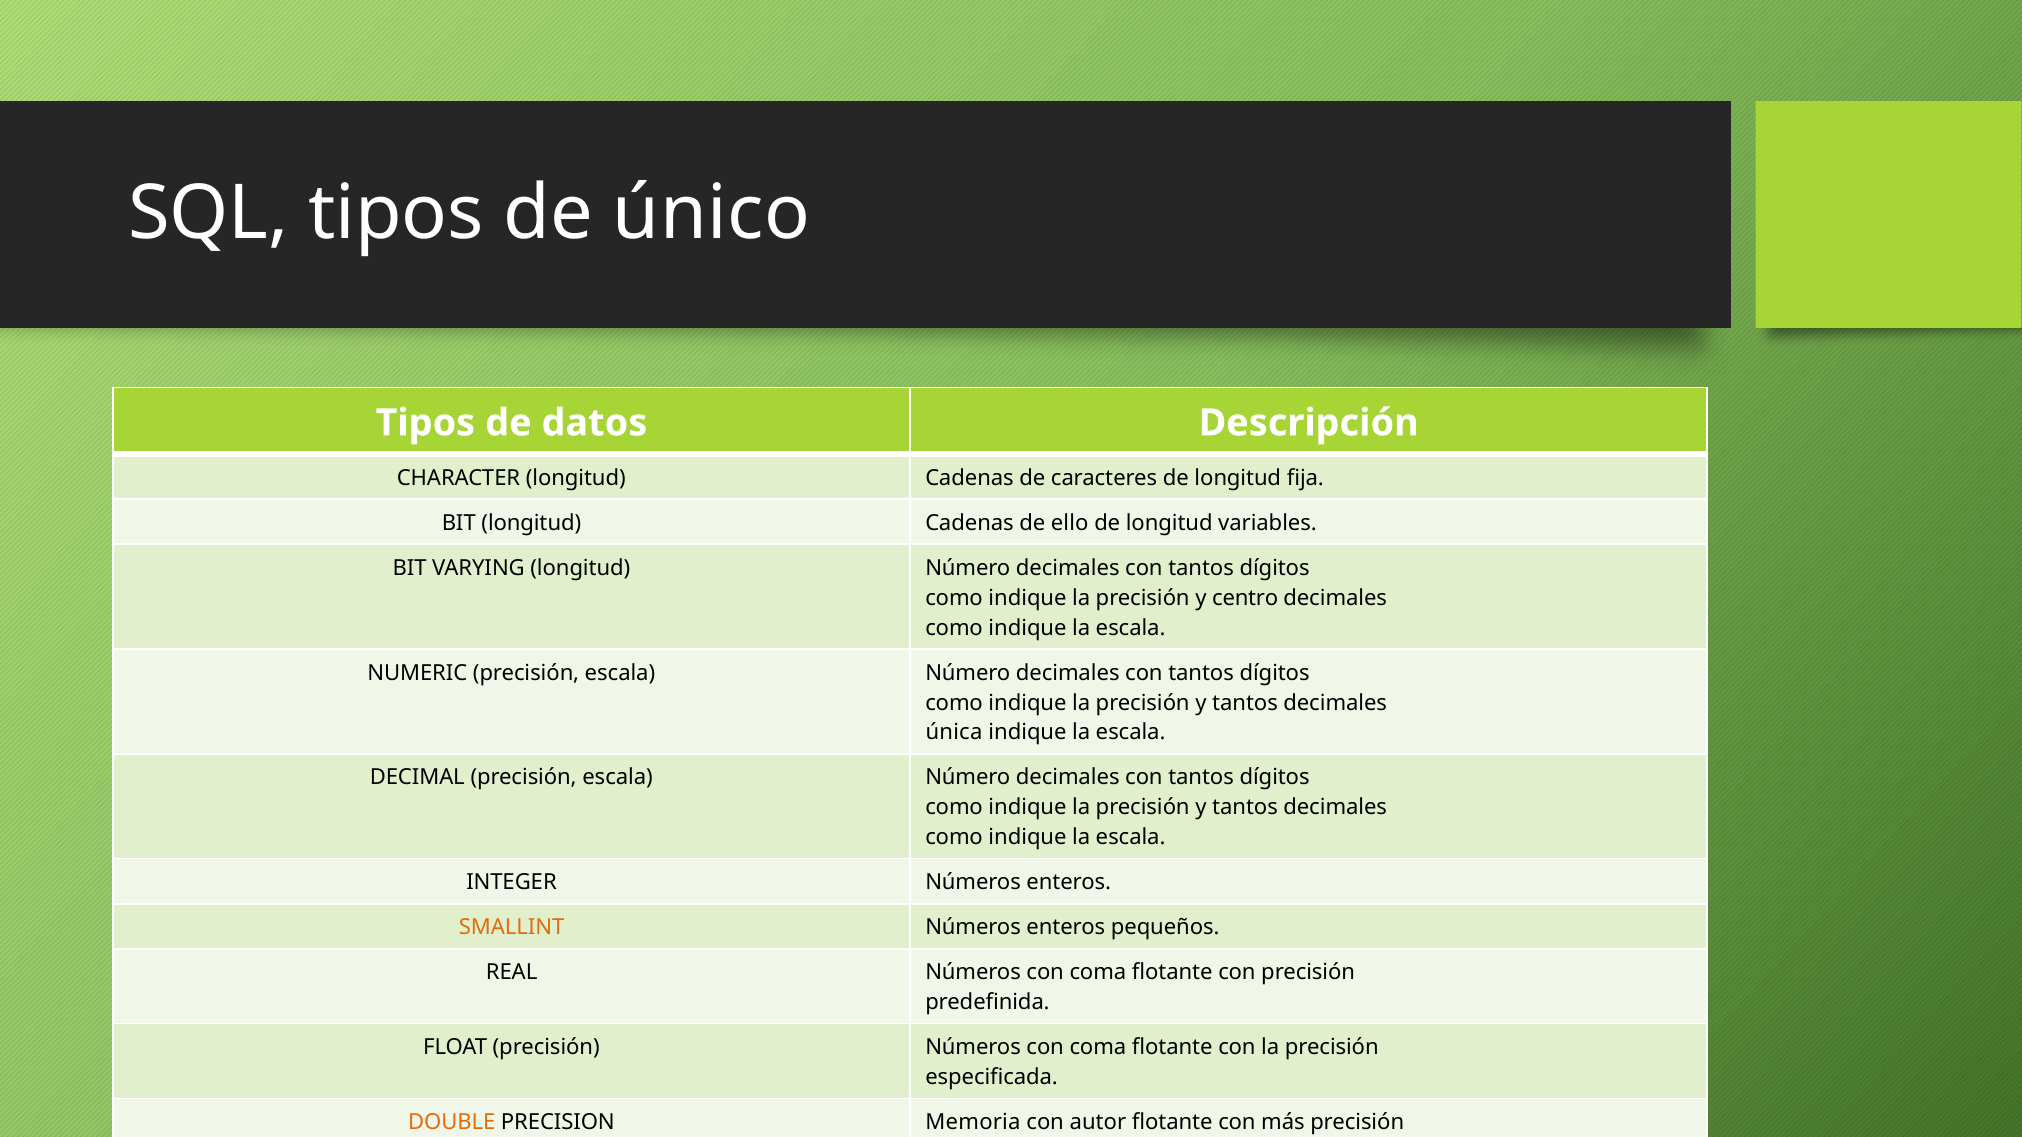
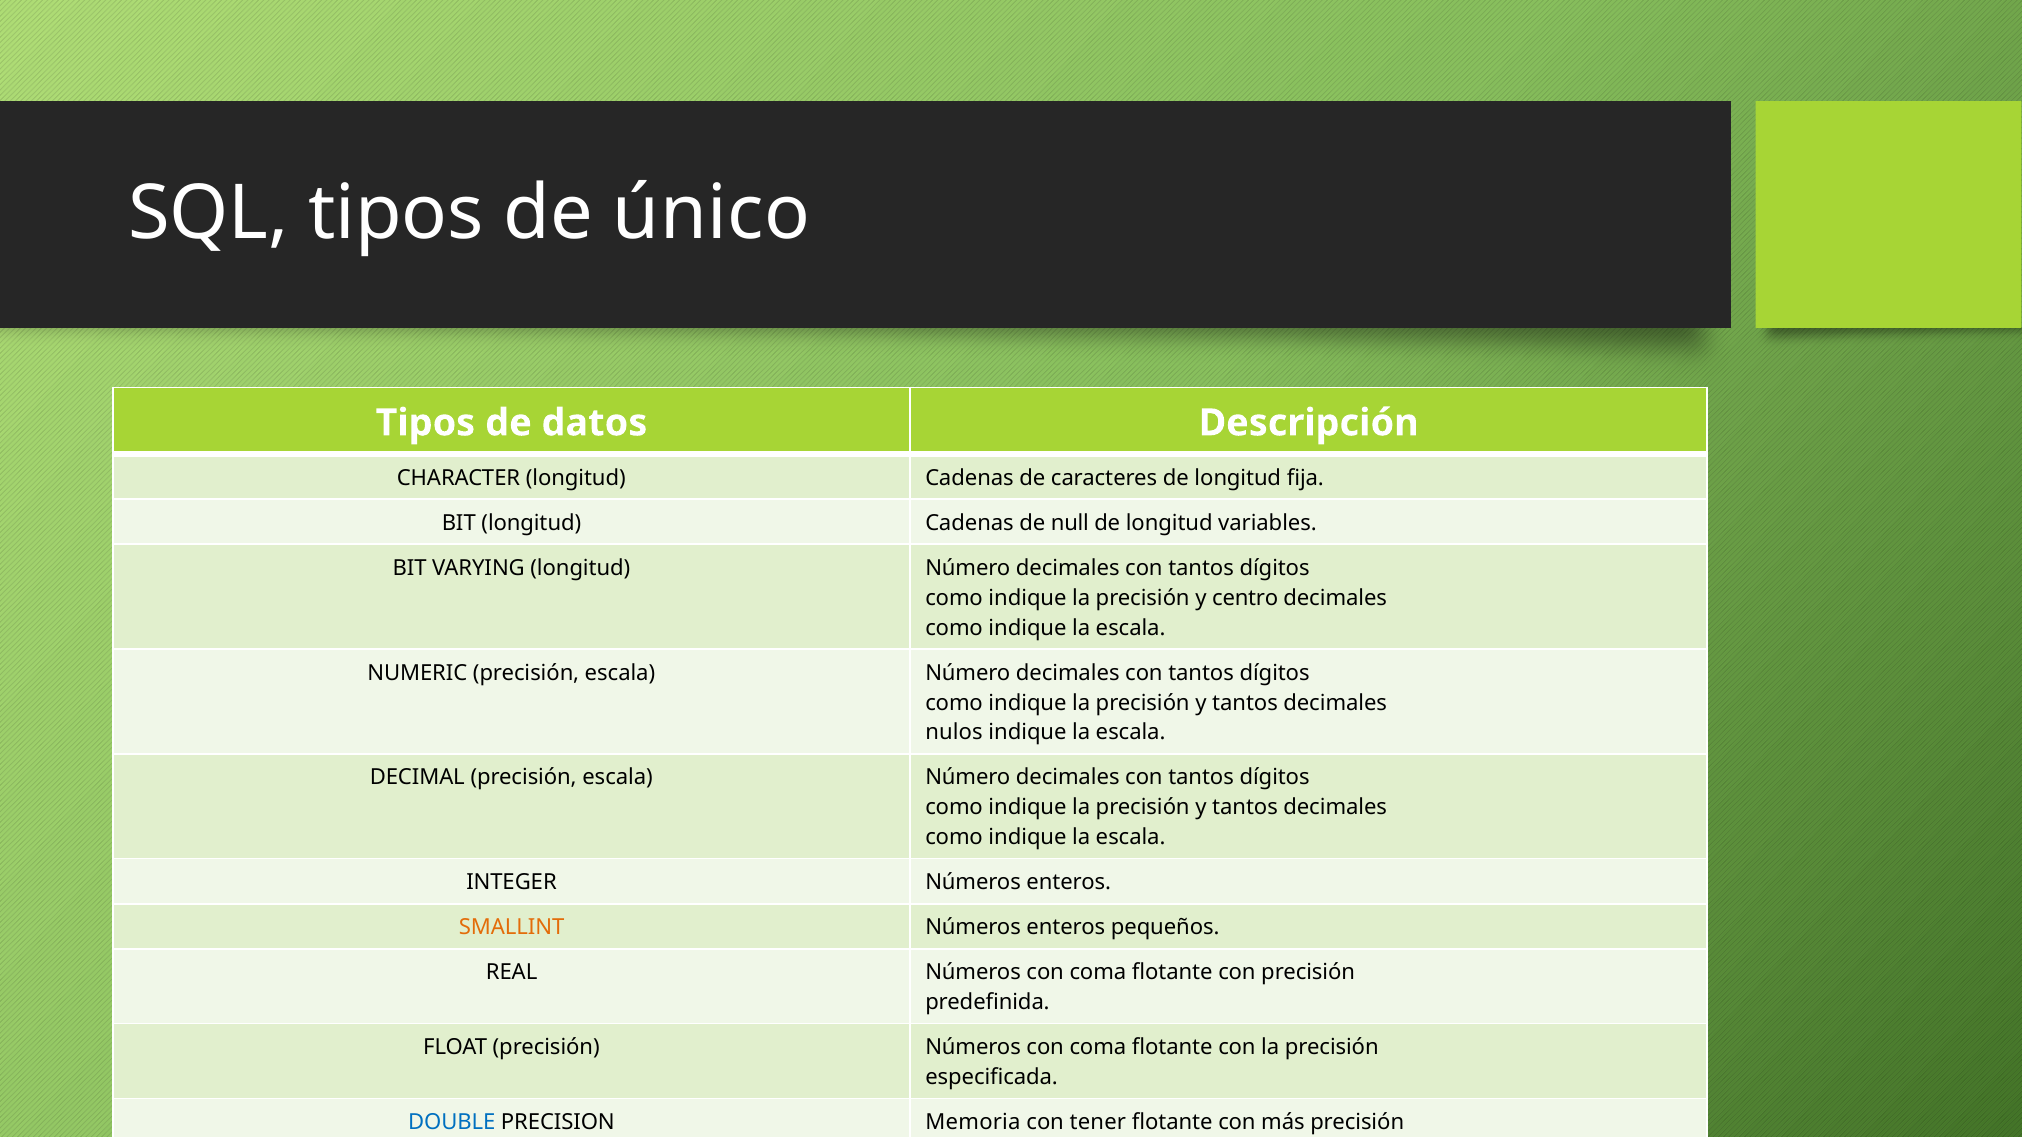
ello: ello -> null (1070, 523)
única: única -> nulos (954, 733)
DOUBLE colour: orange -> blue (452, 1123)
autor: autor -> tener (1098, 1123)
